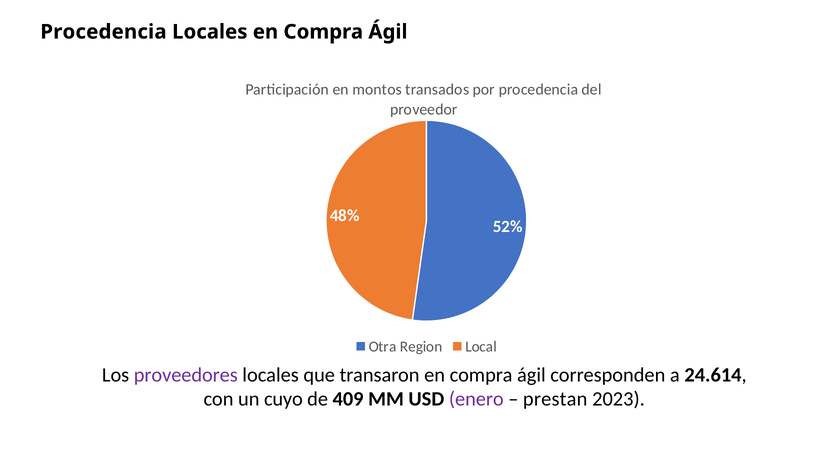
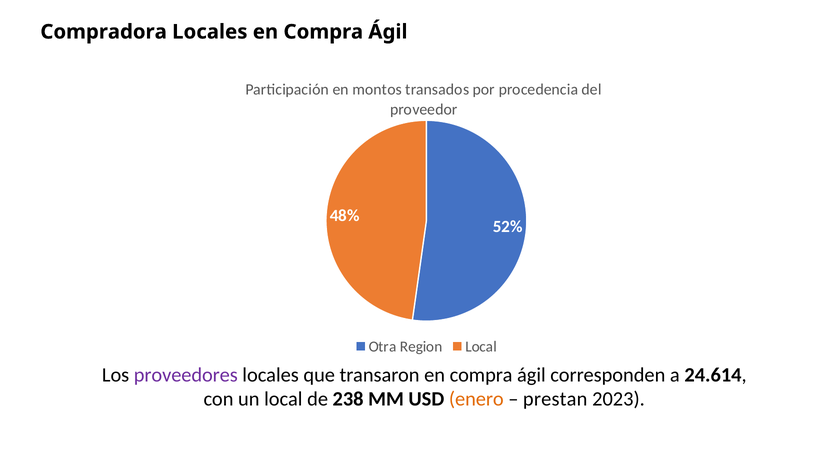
Procedencia: Procedencia -> Compradora (104, 32)
un cuyo: cuyo -> local (283, 399)
409: 409 -> 238 (348, 399)
enero colour: purple -> orange (476, 399)
